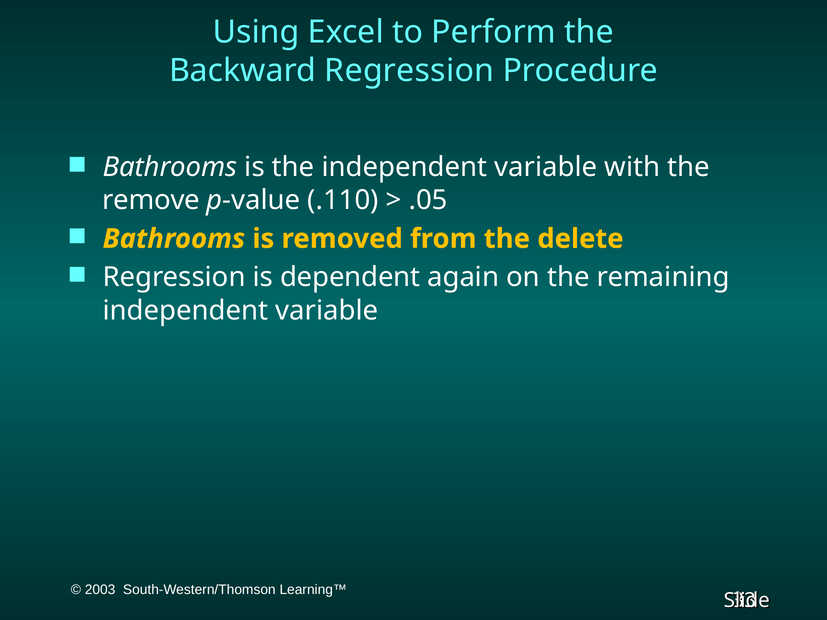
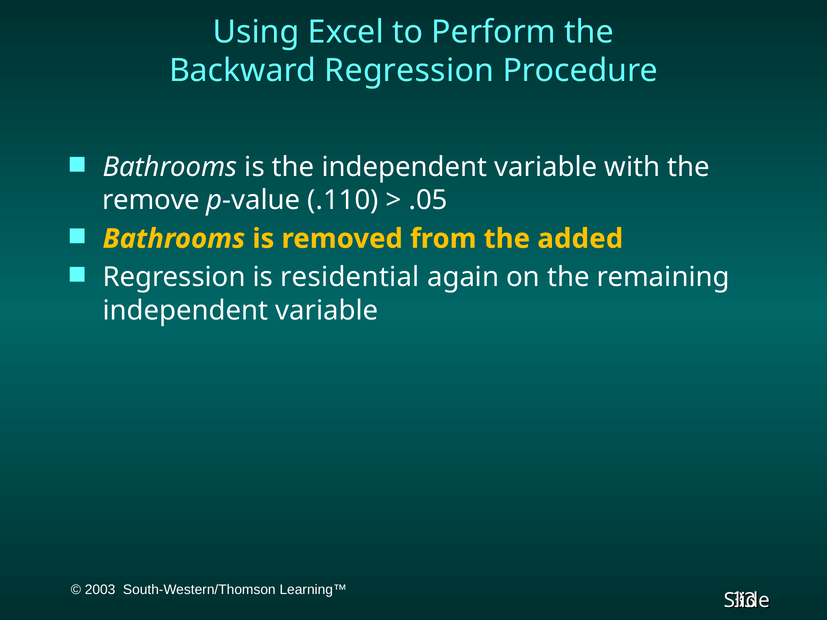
delete: delete -> added (580, 239)
dependent: dependent -> residential (350, 277)
